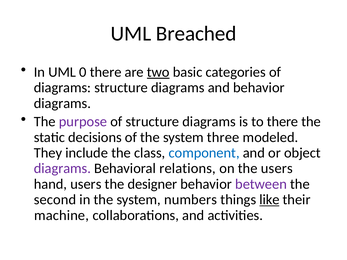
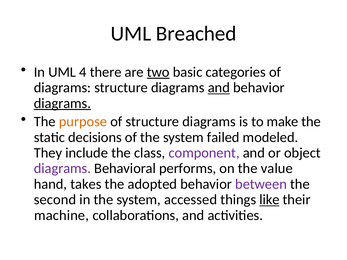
0: 0 -> 4 (83, 72)
and underline: none -> present (219, 88)
diagrams underline: none -> present (62, 103)
purpose colour: purple -> orange (83, 122)
to there: there -> make (283, 122)
three: three -> failed (223, 137)
component colour: blue -> purple (204, 153)
relations: relations -> performs (188, 169)
the users: users -> value (277, 169)
hand users: users -> takes (86, 184)
designer: designer -> adopted (152, 184)
numbers: numbers -> accessed (191, 200)
